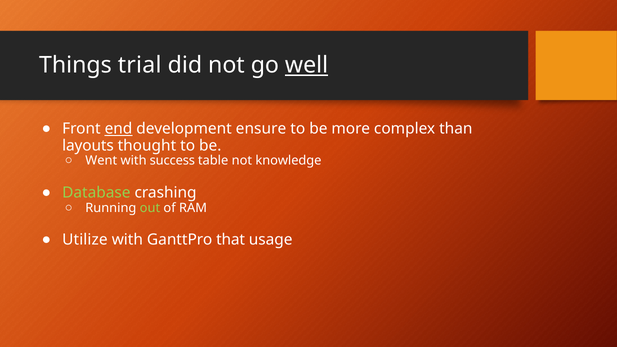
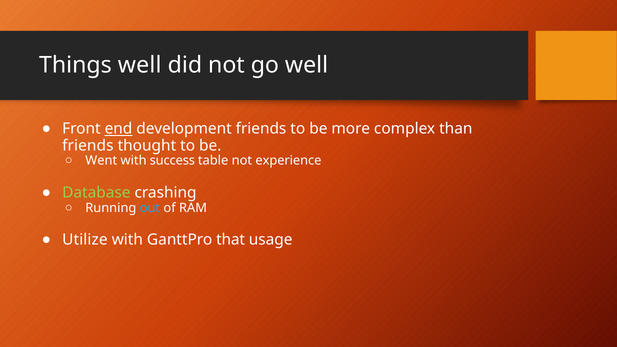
Things trial: trial -> well (140, 65)
well underline: present -> none (307, 65)
development ensure: ensure -> friends (261, 129)
layouts: layouts -> friends (88, 145)
knowledge: knowledge -> experience (288, 161)
out colour: light green -> light blue (150, 208)
